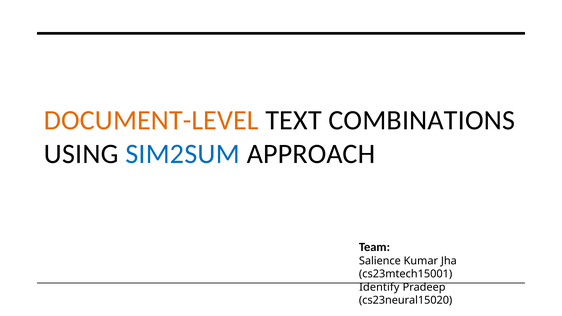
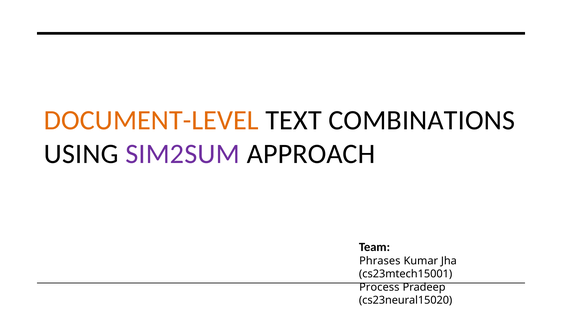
SIM2SUM colour: blue -> purple (183, 154)
Salience: Salience -> Phrases (380, 261)
Identify: Identify -> Process (379, 287)
